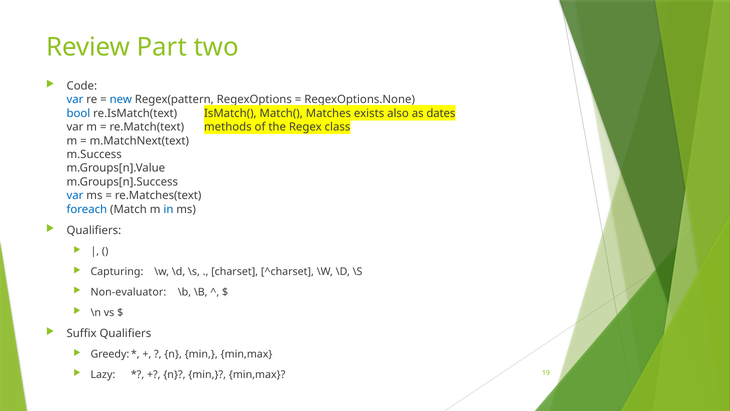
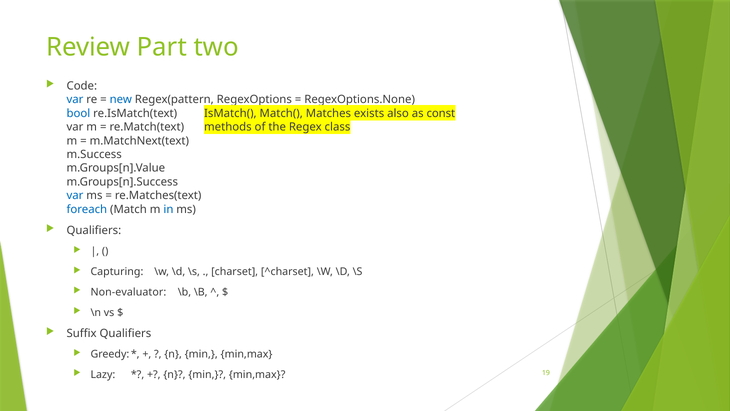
dates: dates -> const (441, 113)
